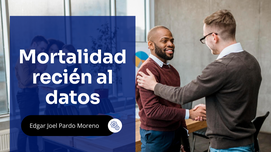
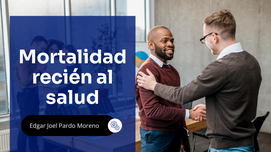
datos: datos -> salud (73, 98)
